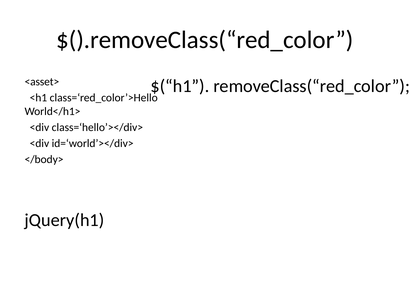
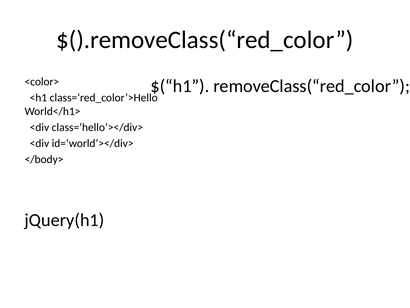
<asset>: <asset> -> <color> (42, 81)
